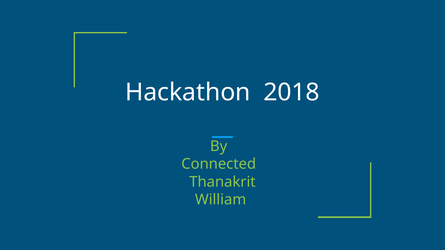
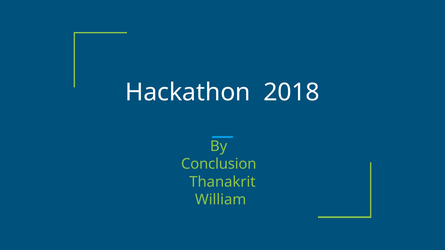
Connected: Connected -> Conclusion (219, 164)
